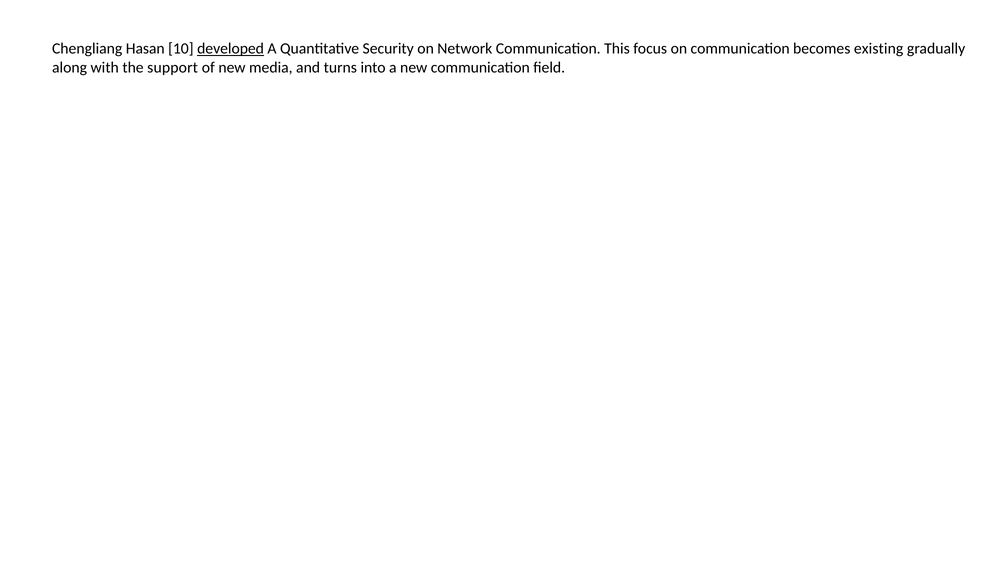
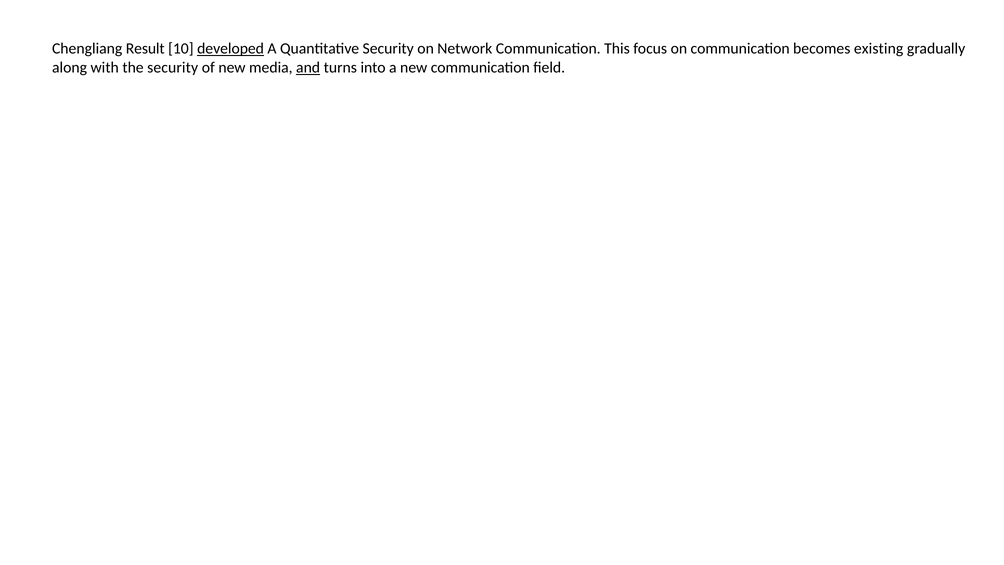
Hasan: Hasan -> Result (145, 49)
the support: support -> security (173, 68)
and underline: none -> present (308, 68)
